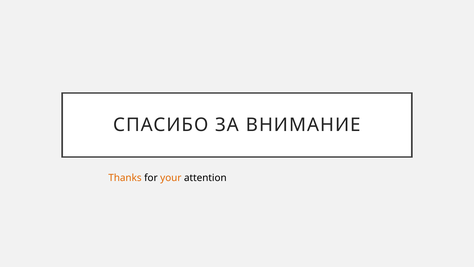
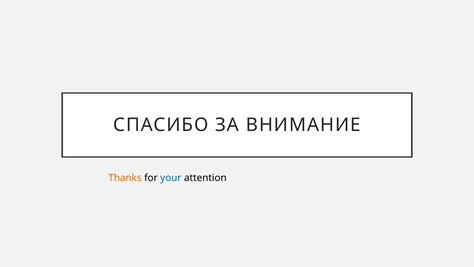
your colour: orange -> blue (171, 178)
